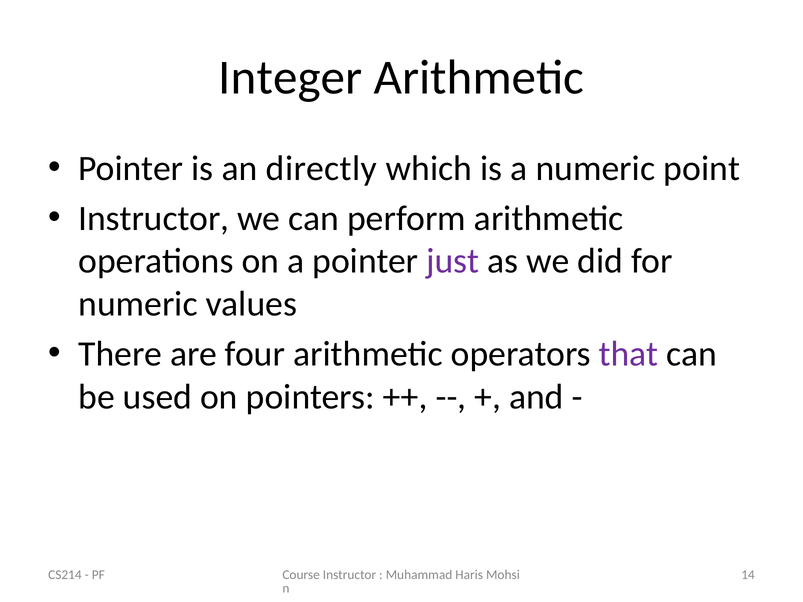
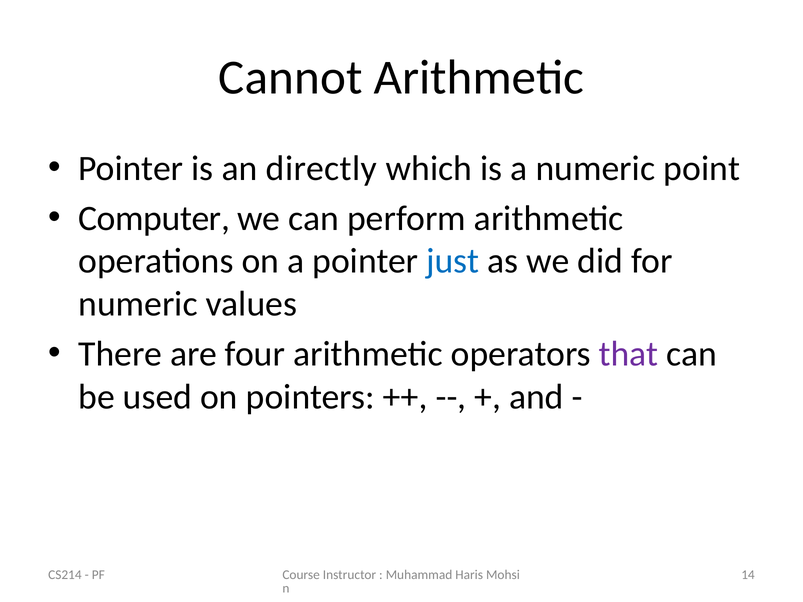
Integer: Integer -> Cannot (291, 78)
Instructor: Instructor -> Computer (154, 218)
just colour: purple -> blue (453, 261)
